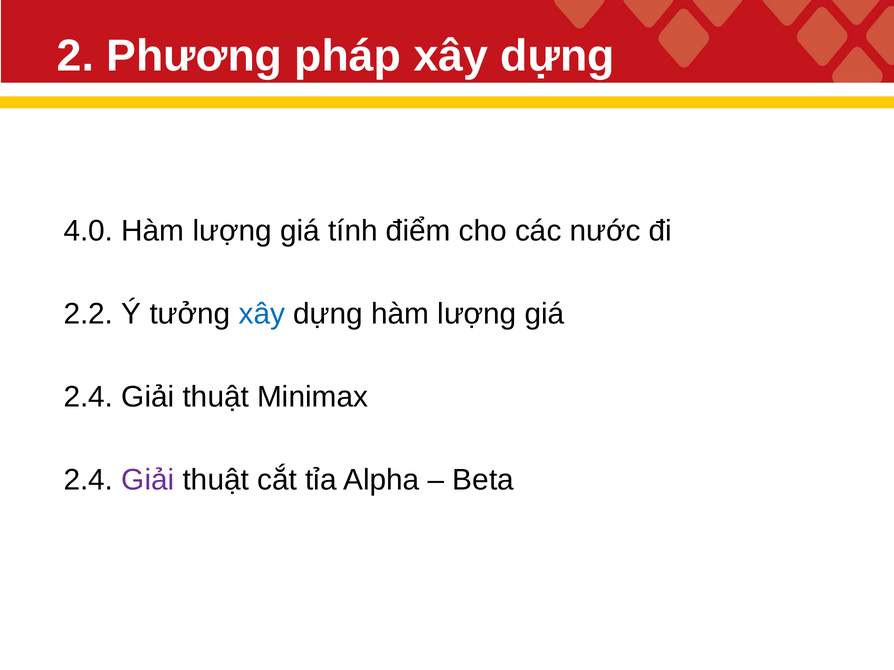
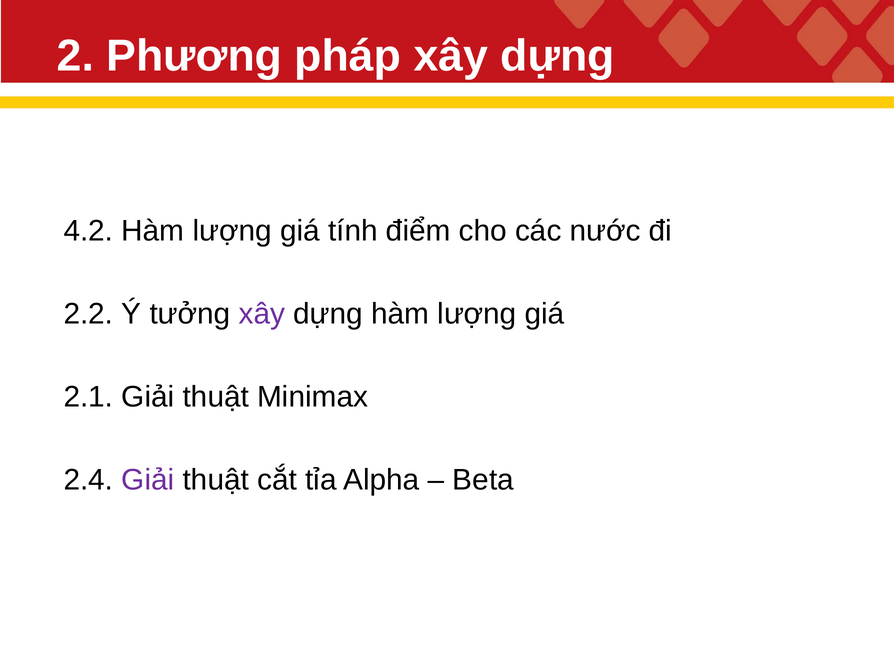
4.0: 4.0 -> 4.2 (88, 231)
xây colour: blue -> purple (262, 314)
2.4: 2.4 -> 2.1 (88, 397)
